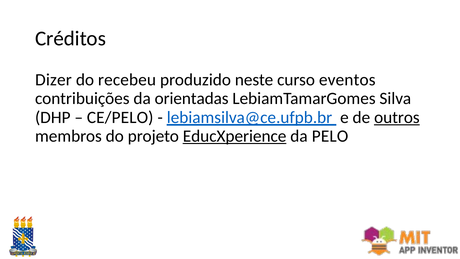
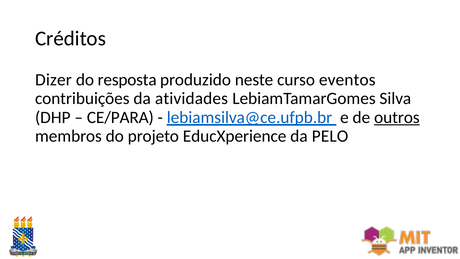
recebeu: recebeu -> resposta (127, 80)
orientadas: orientadas -> atividades (191, 98)
CE/PELO: CE/PELO -> CE/PARA (120, 117)
EducXperience underline: present -> none (235, 136)
